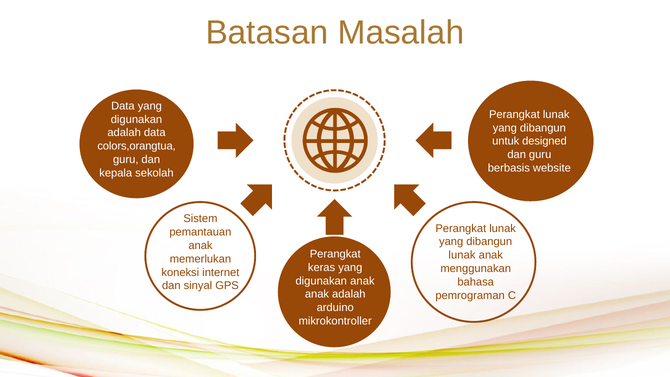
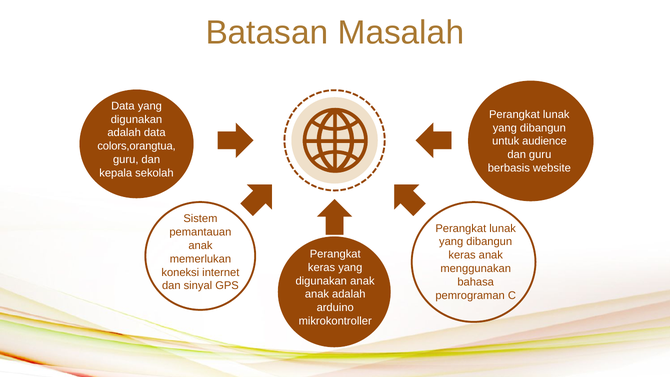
designed: designed -> audience (544, 141)
lunak: lunak -> keras (462, 255)
